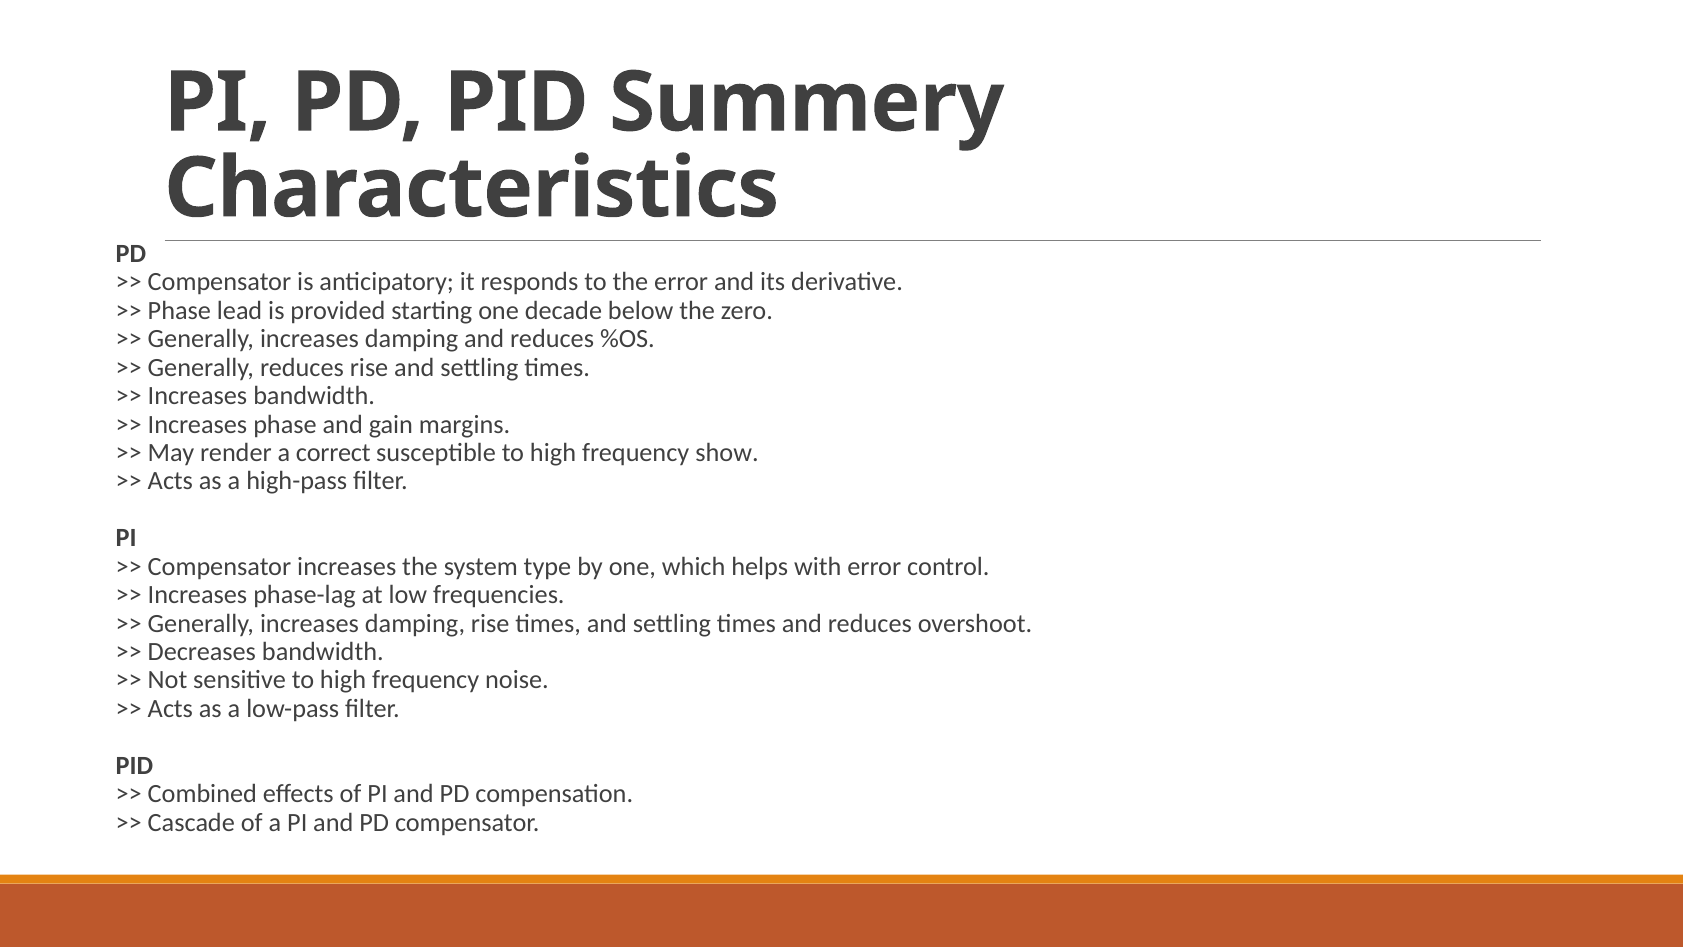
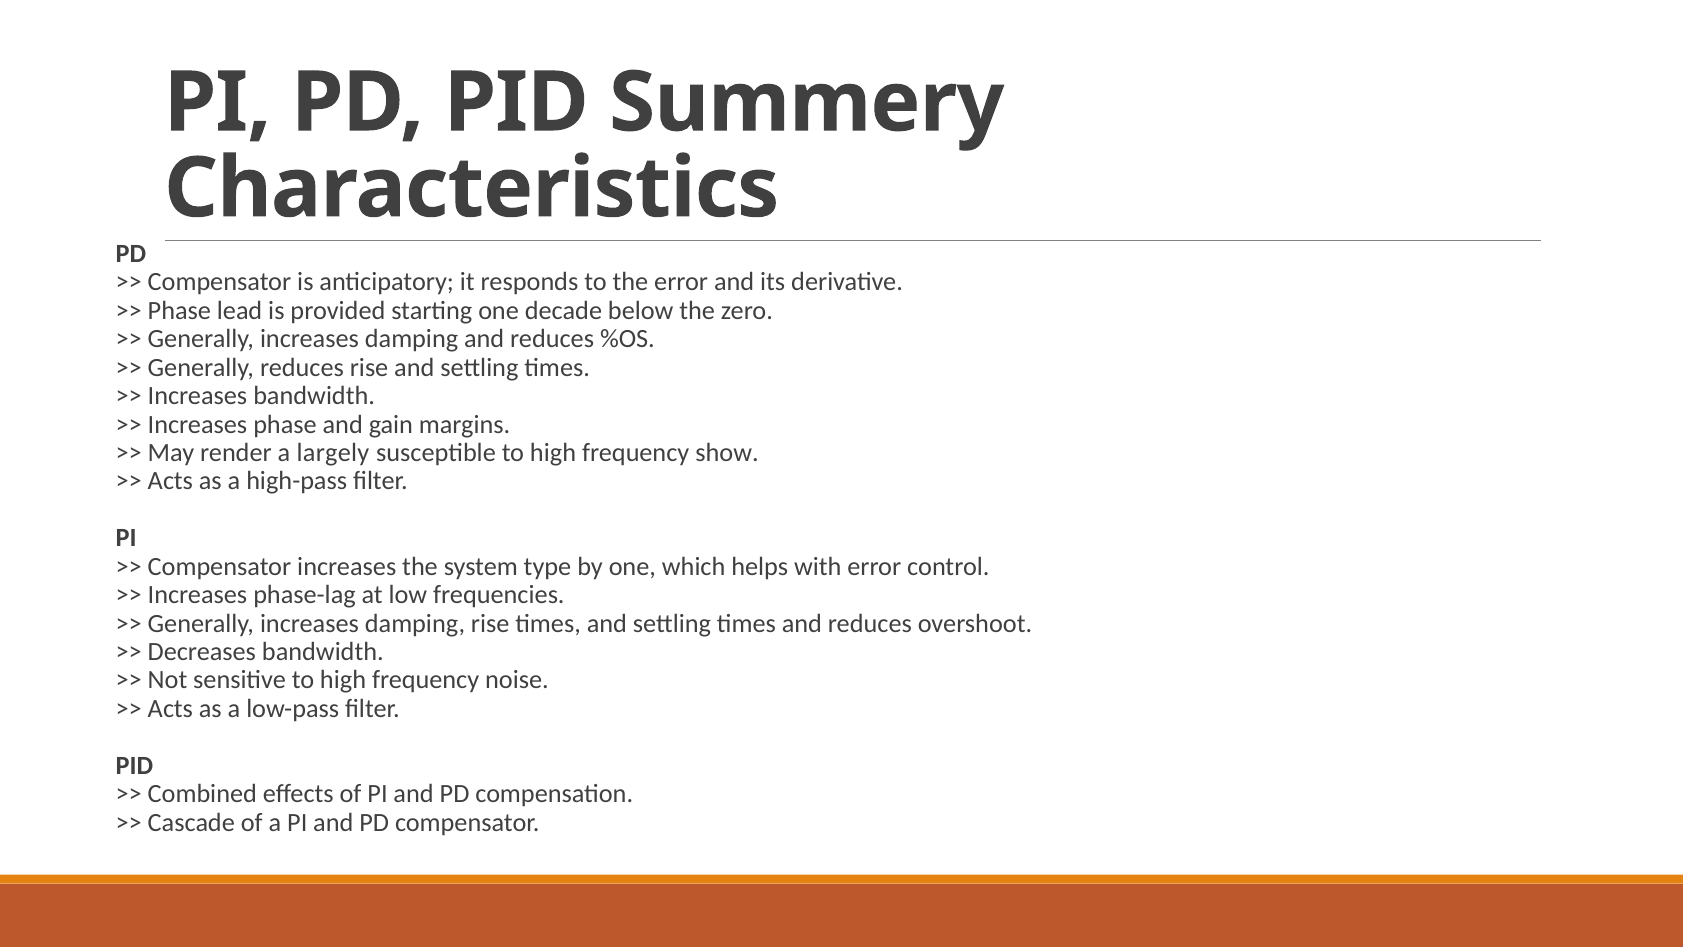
correct: correct -> largely (333, 453)
